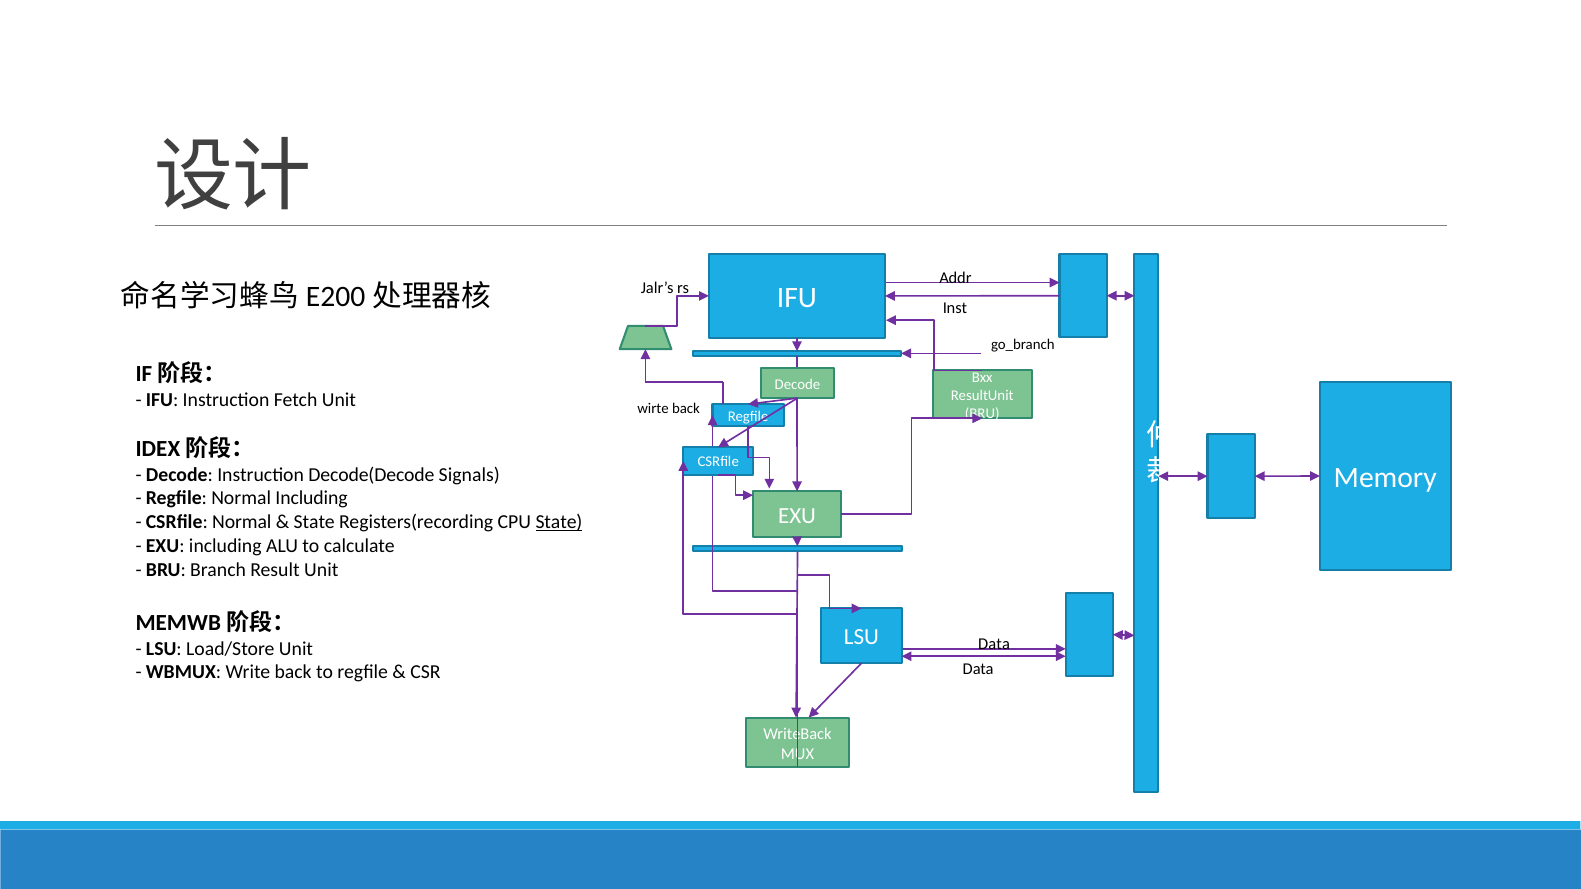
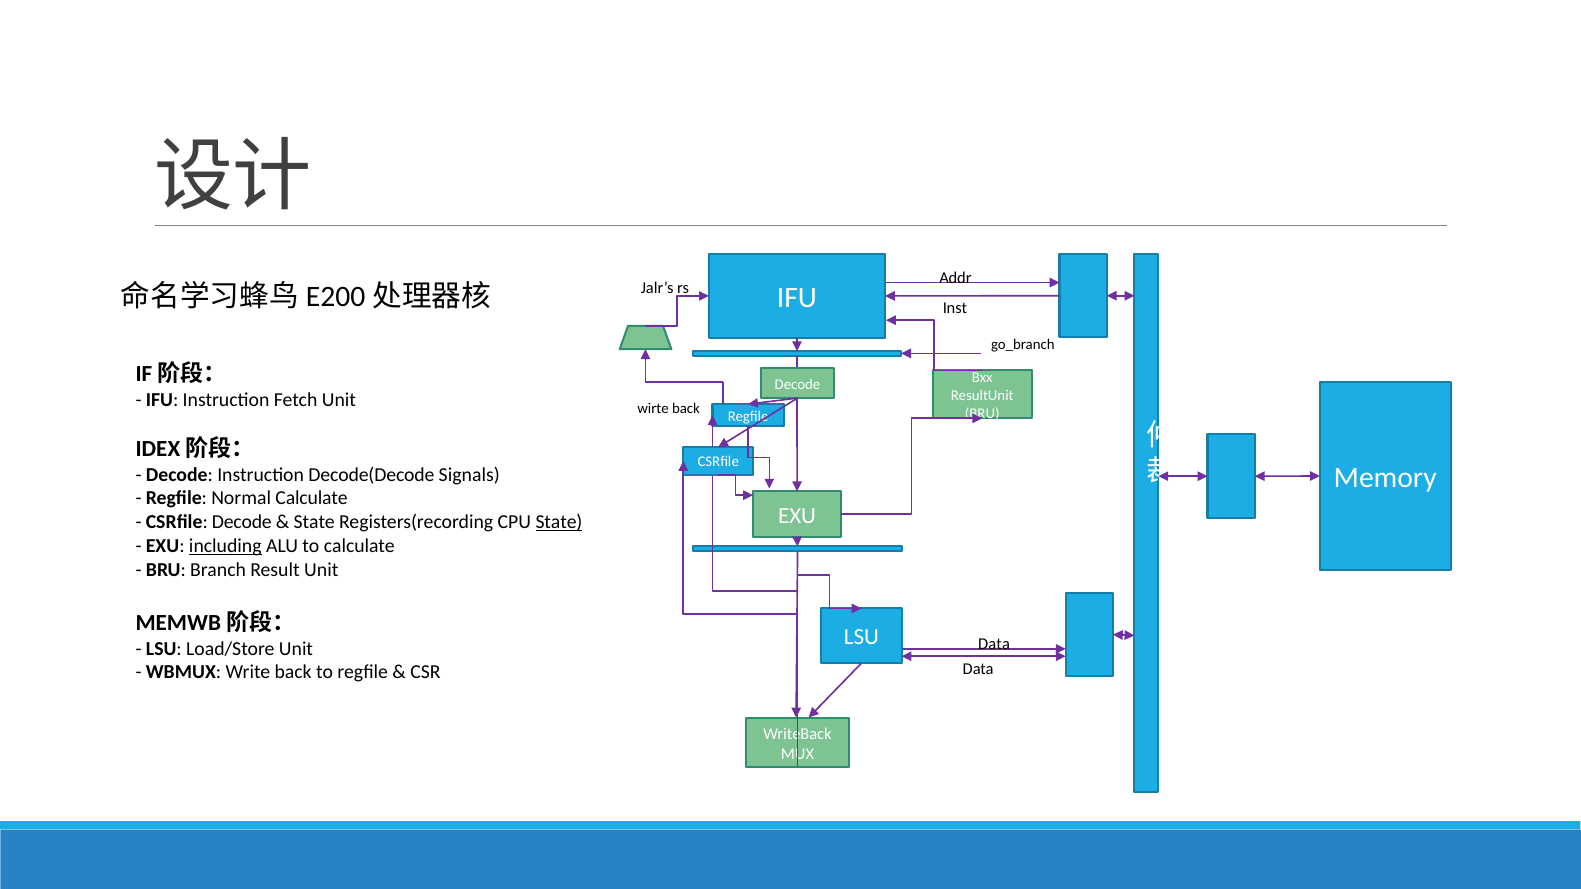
Normal Including: Including -> Calculate (312, 499)
CSRfile Normal: Normal -> Decode (242, 522)
including underline: none -> present (225, 546)
